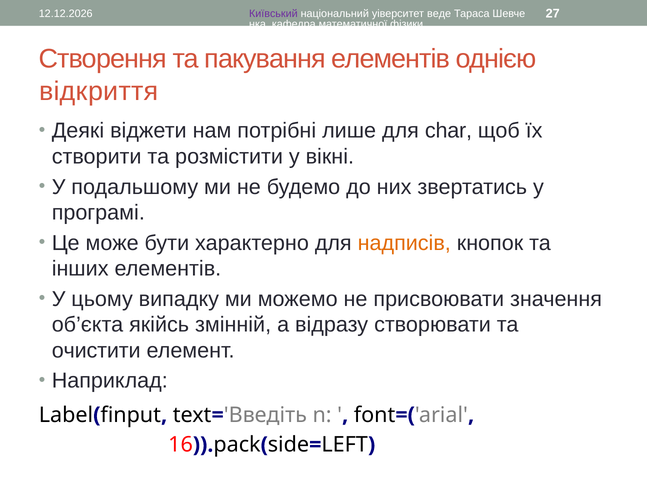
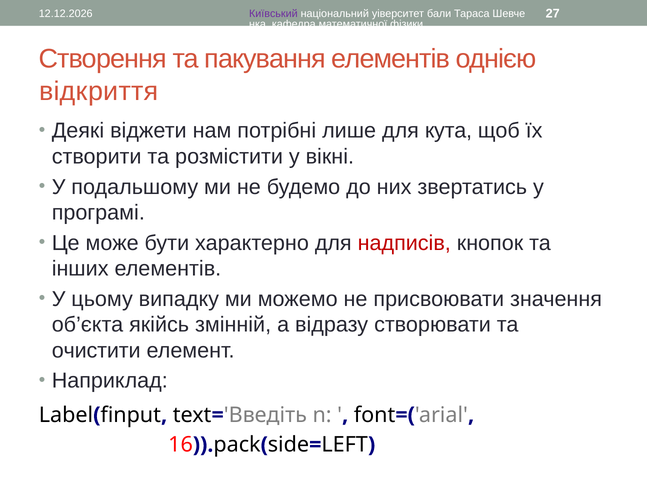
веде: веде -> бали (439, 14)
char: char -> кута (448, 131)
надписів colour: orange -> red (404, 243)
